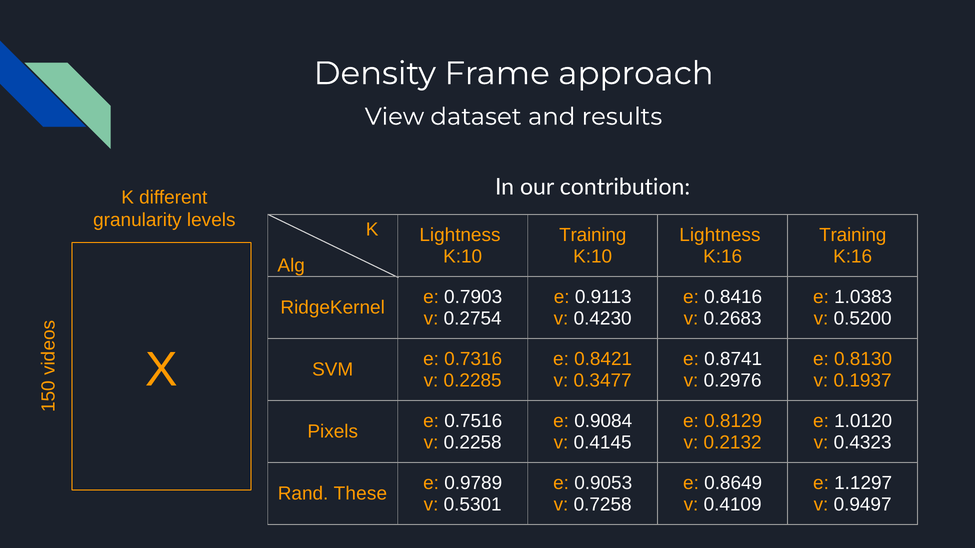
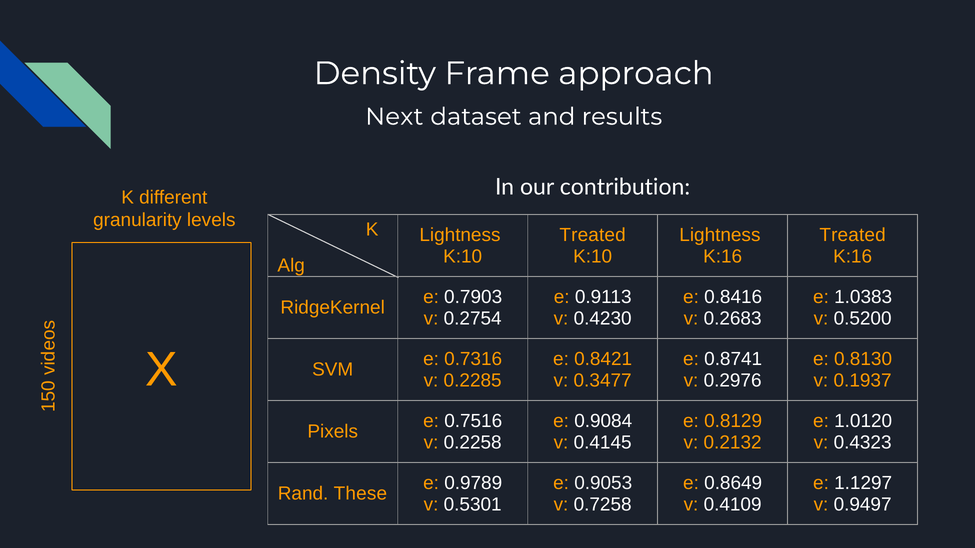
View: View -> Next (394, 117)
Training: Training -> Treated (593, 235)
Training: Training -> Treated (853, 235)
